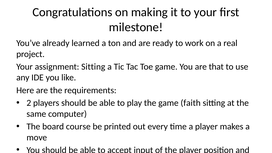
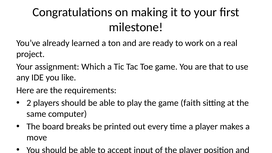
assignment Sitting: Sitting -> Which (93, 67)
board course: course -> breaks (78, 127)
